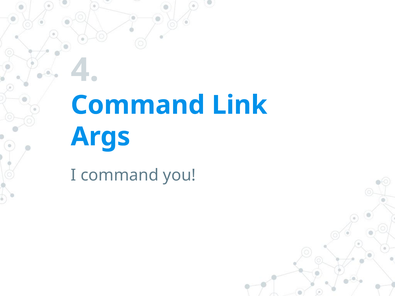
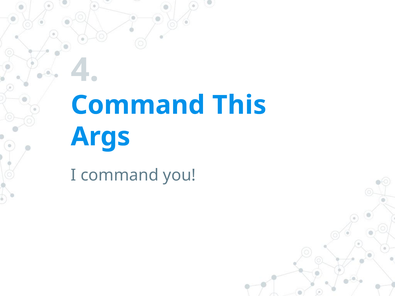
Link: Link -> This (239, 105)
